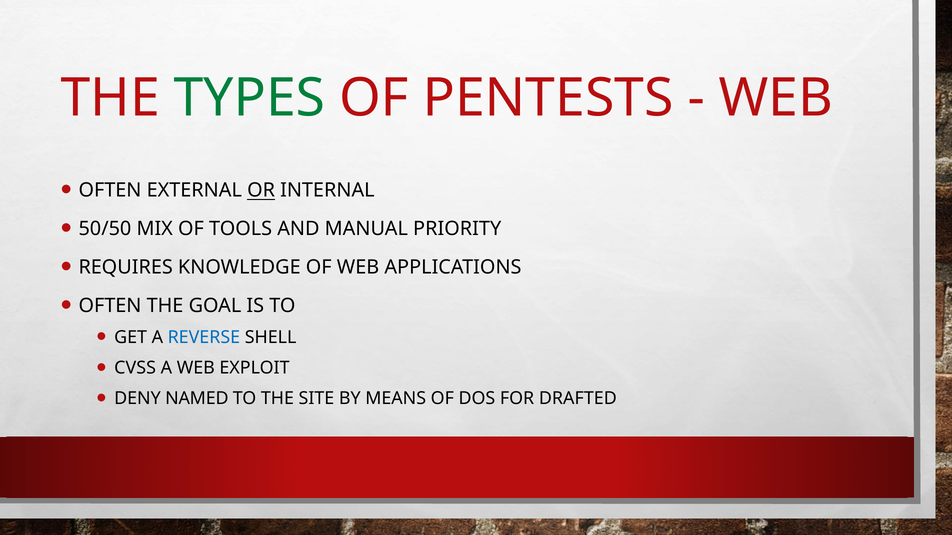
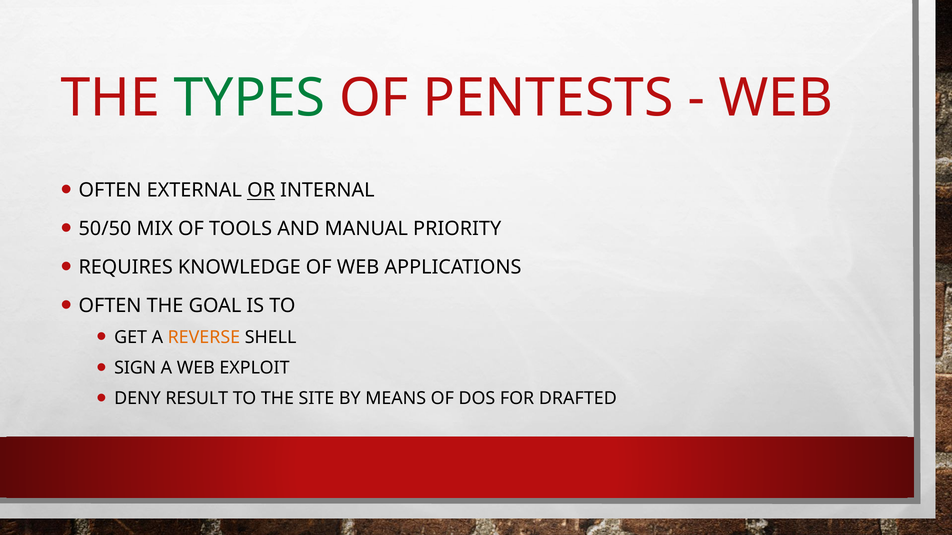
REVERSE colour: blue -> orange (204, 338)
CVSS: CVSS -> SIGN (135, 368)
NAMED: NAMED -> RESULT (197, 399)
